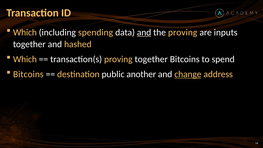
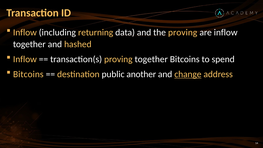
Which: Which -> Inflow (25, 32)
spending: spending -> returning (96, 32)
and underline: present -> none (144, 32)
are inputs: inputs -> inflow (226, 32)
Which: Which -> Inflow (25, 59)
